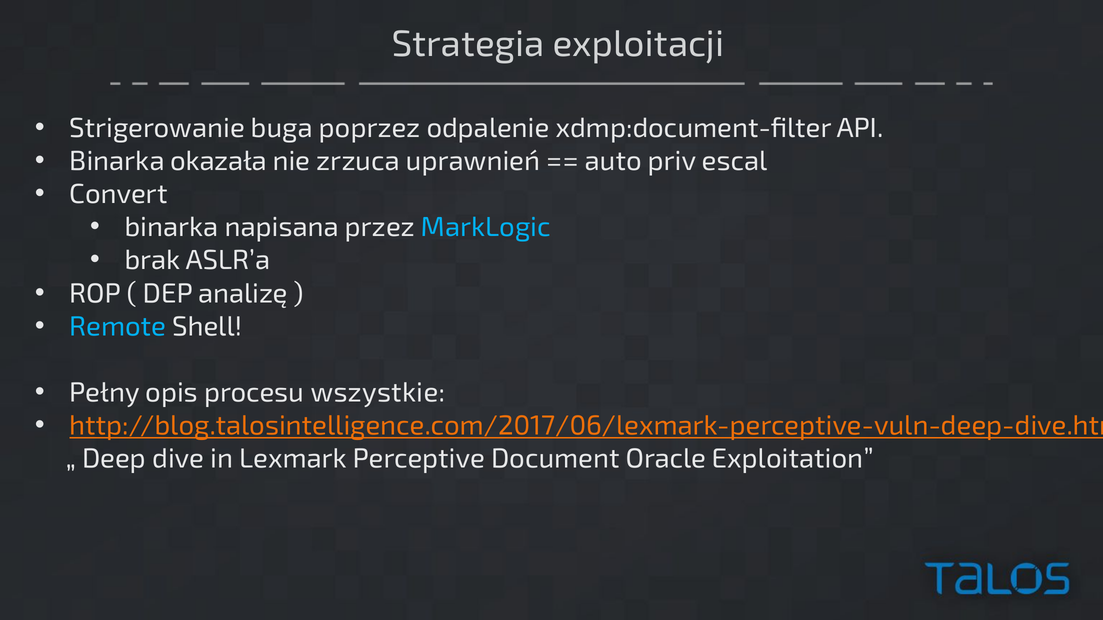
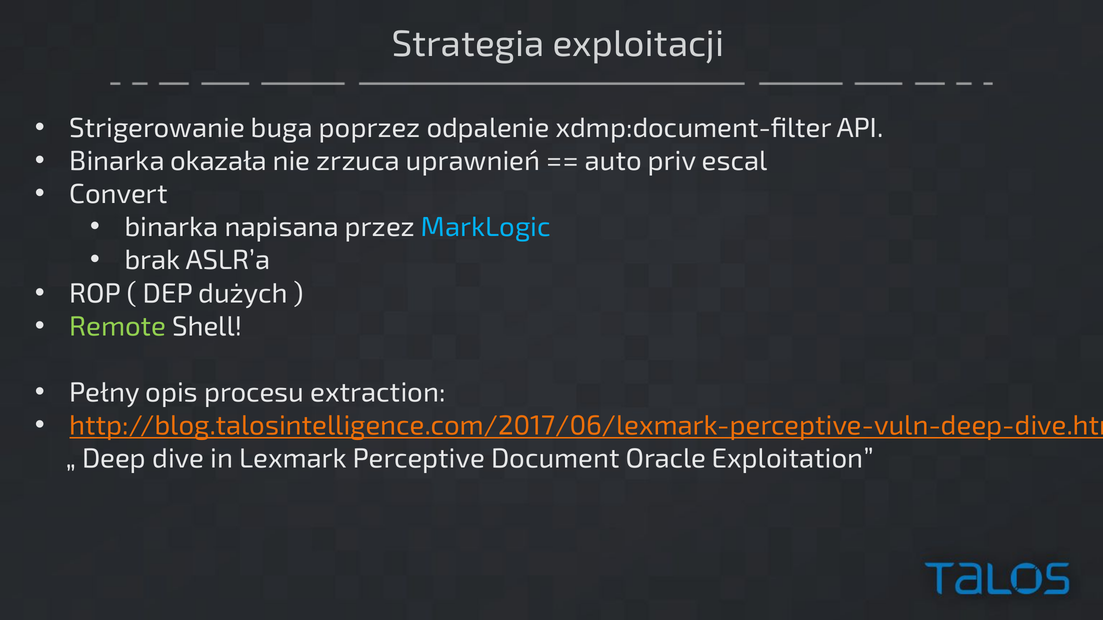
analizę: analizę -> dużych (243, 294)
Remote colour: light blue -> light green (118, 327)
wszystkie: wszystkie -> extraction (378, 393)
